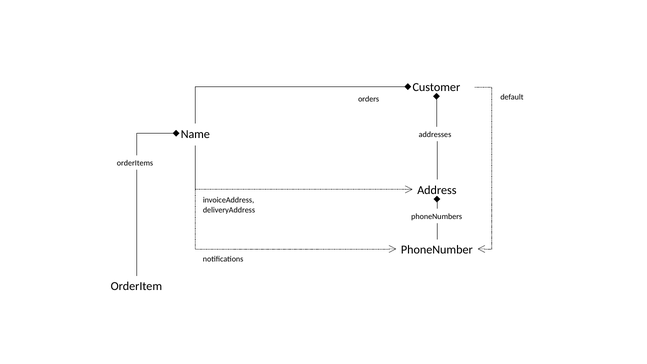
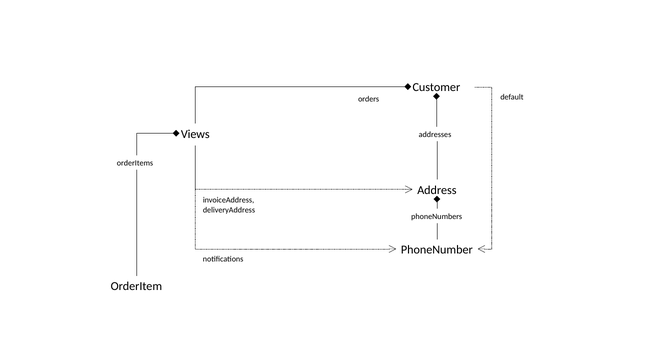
Name: Name -> Views (195, 134)
